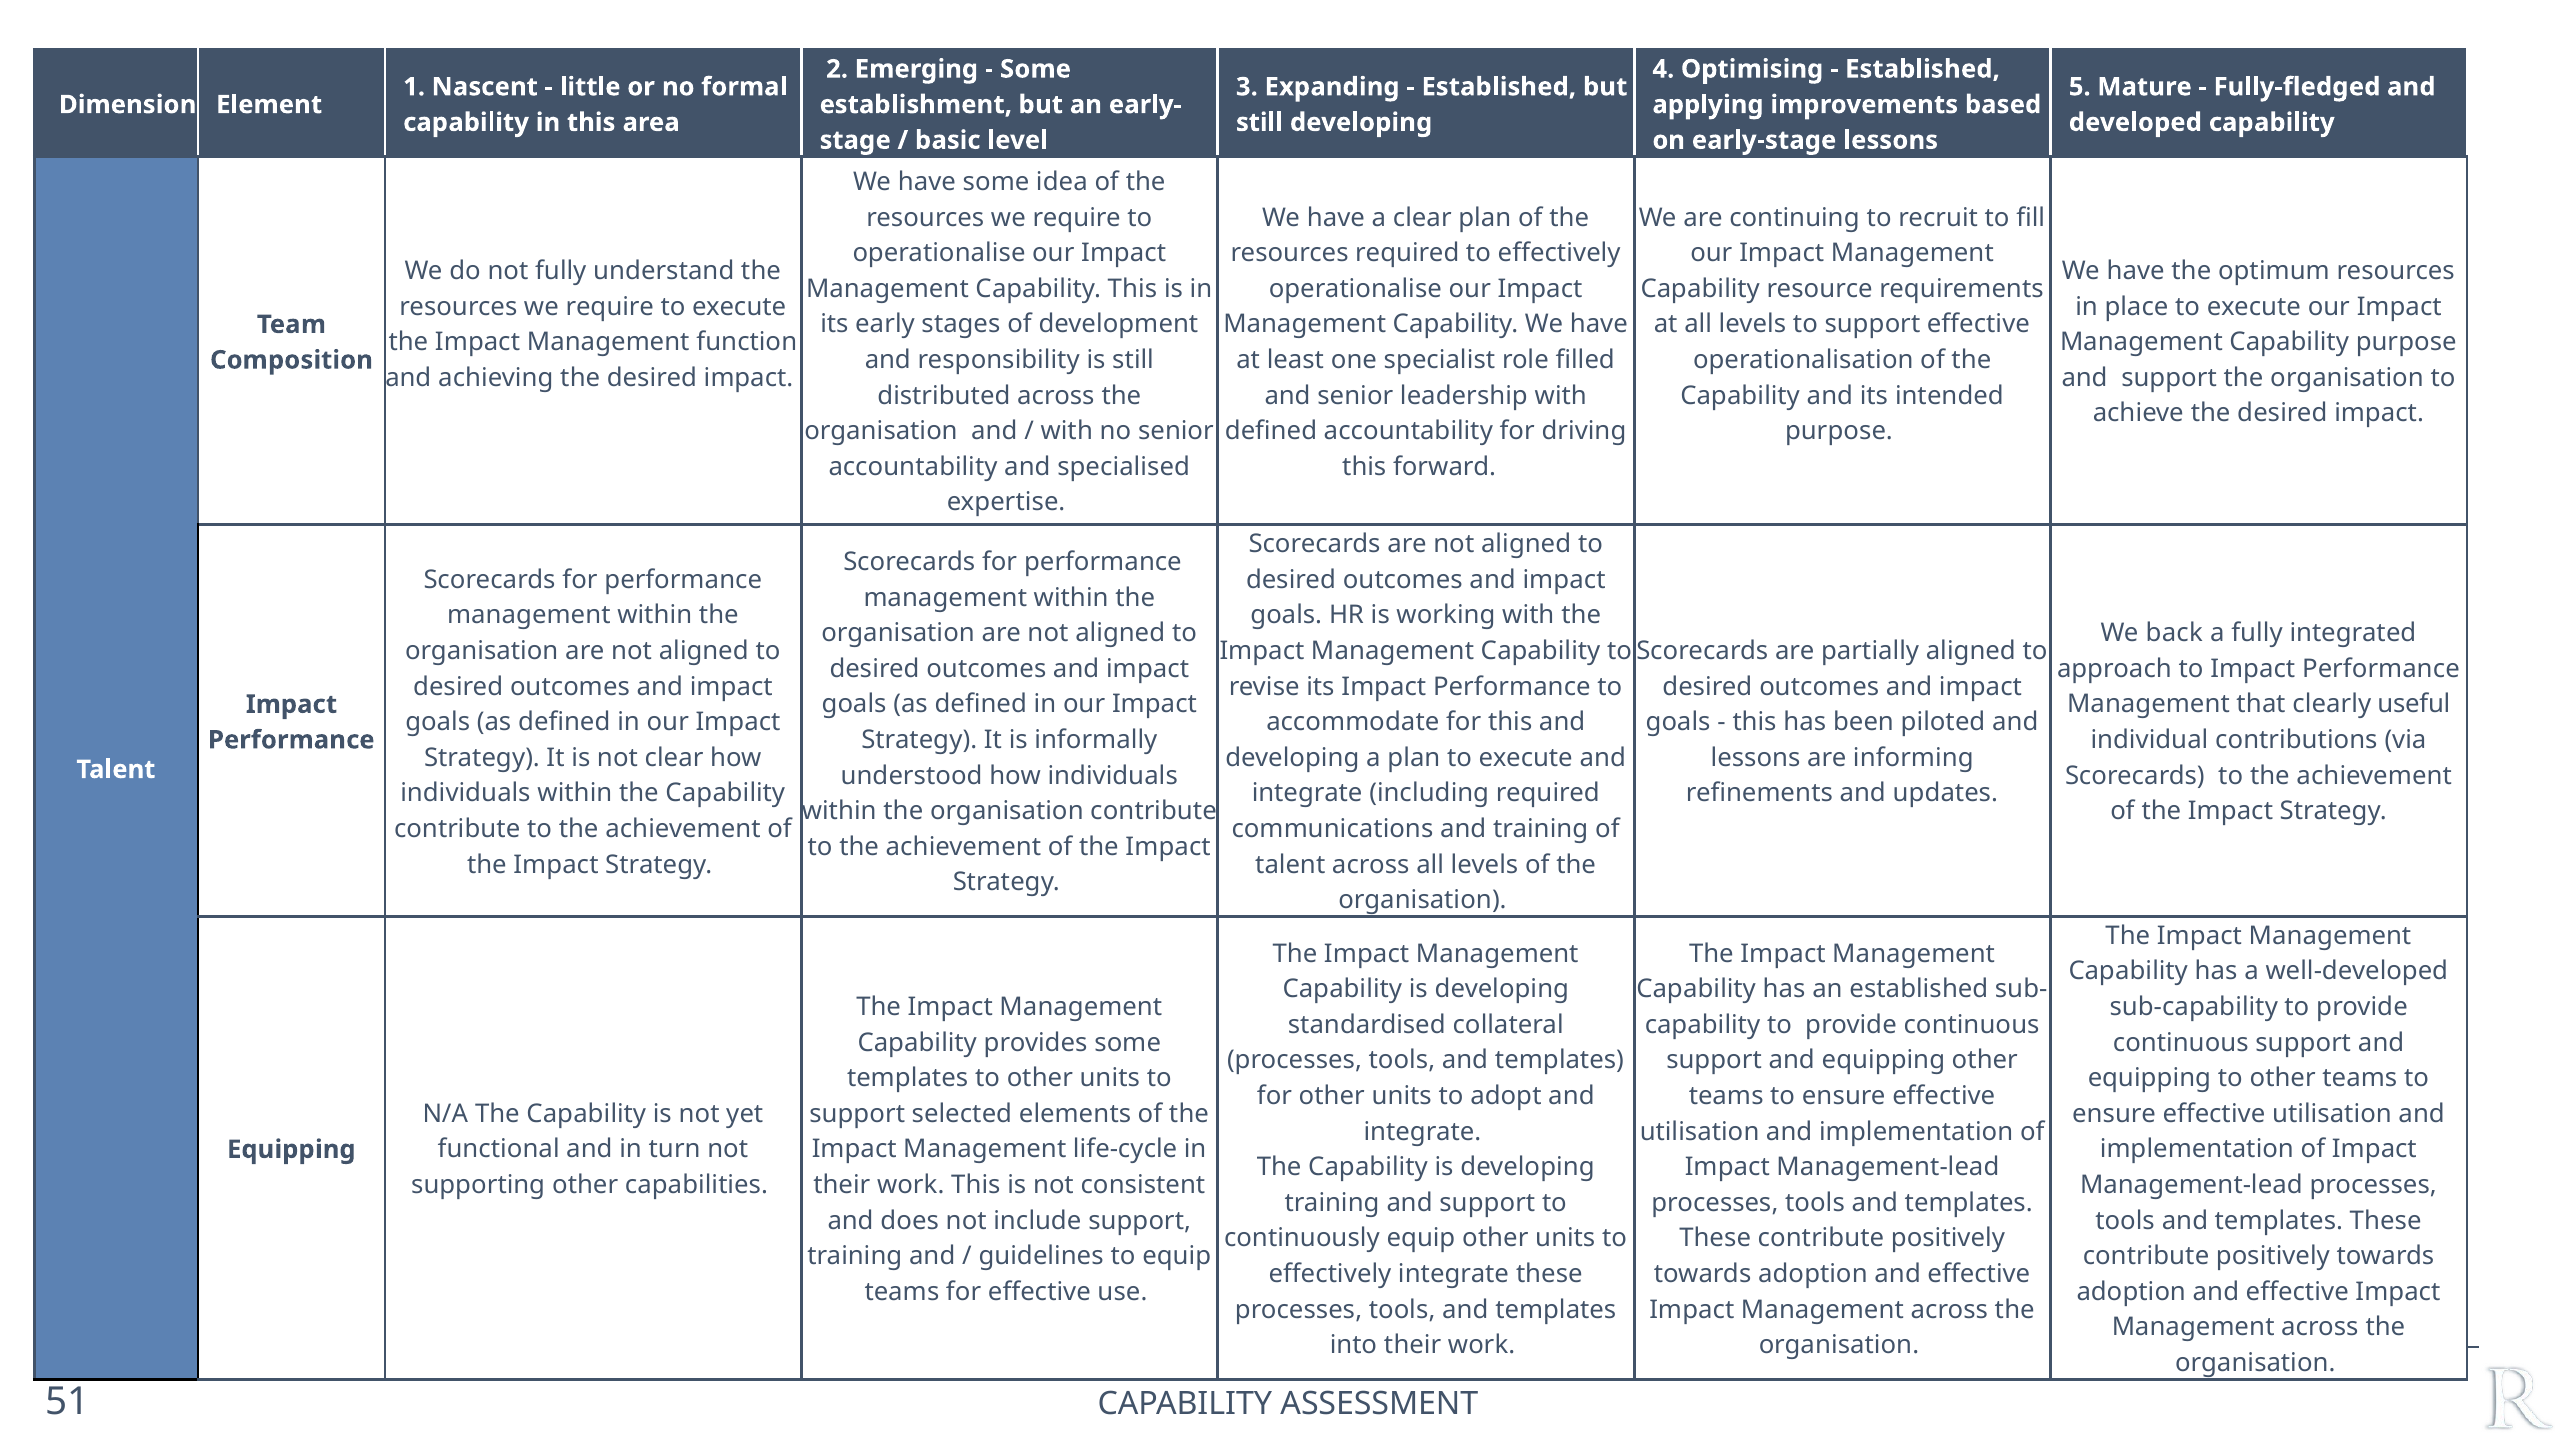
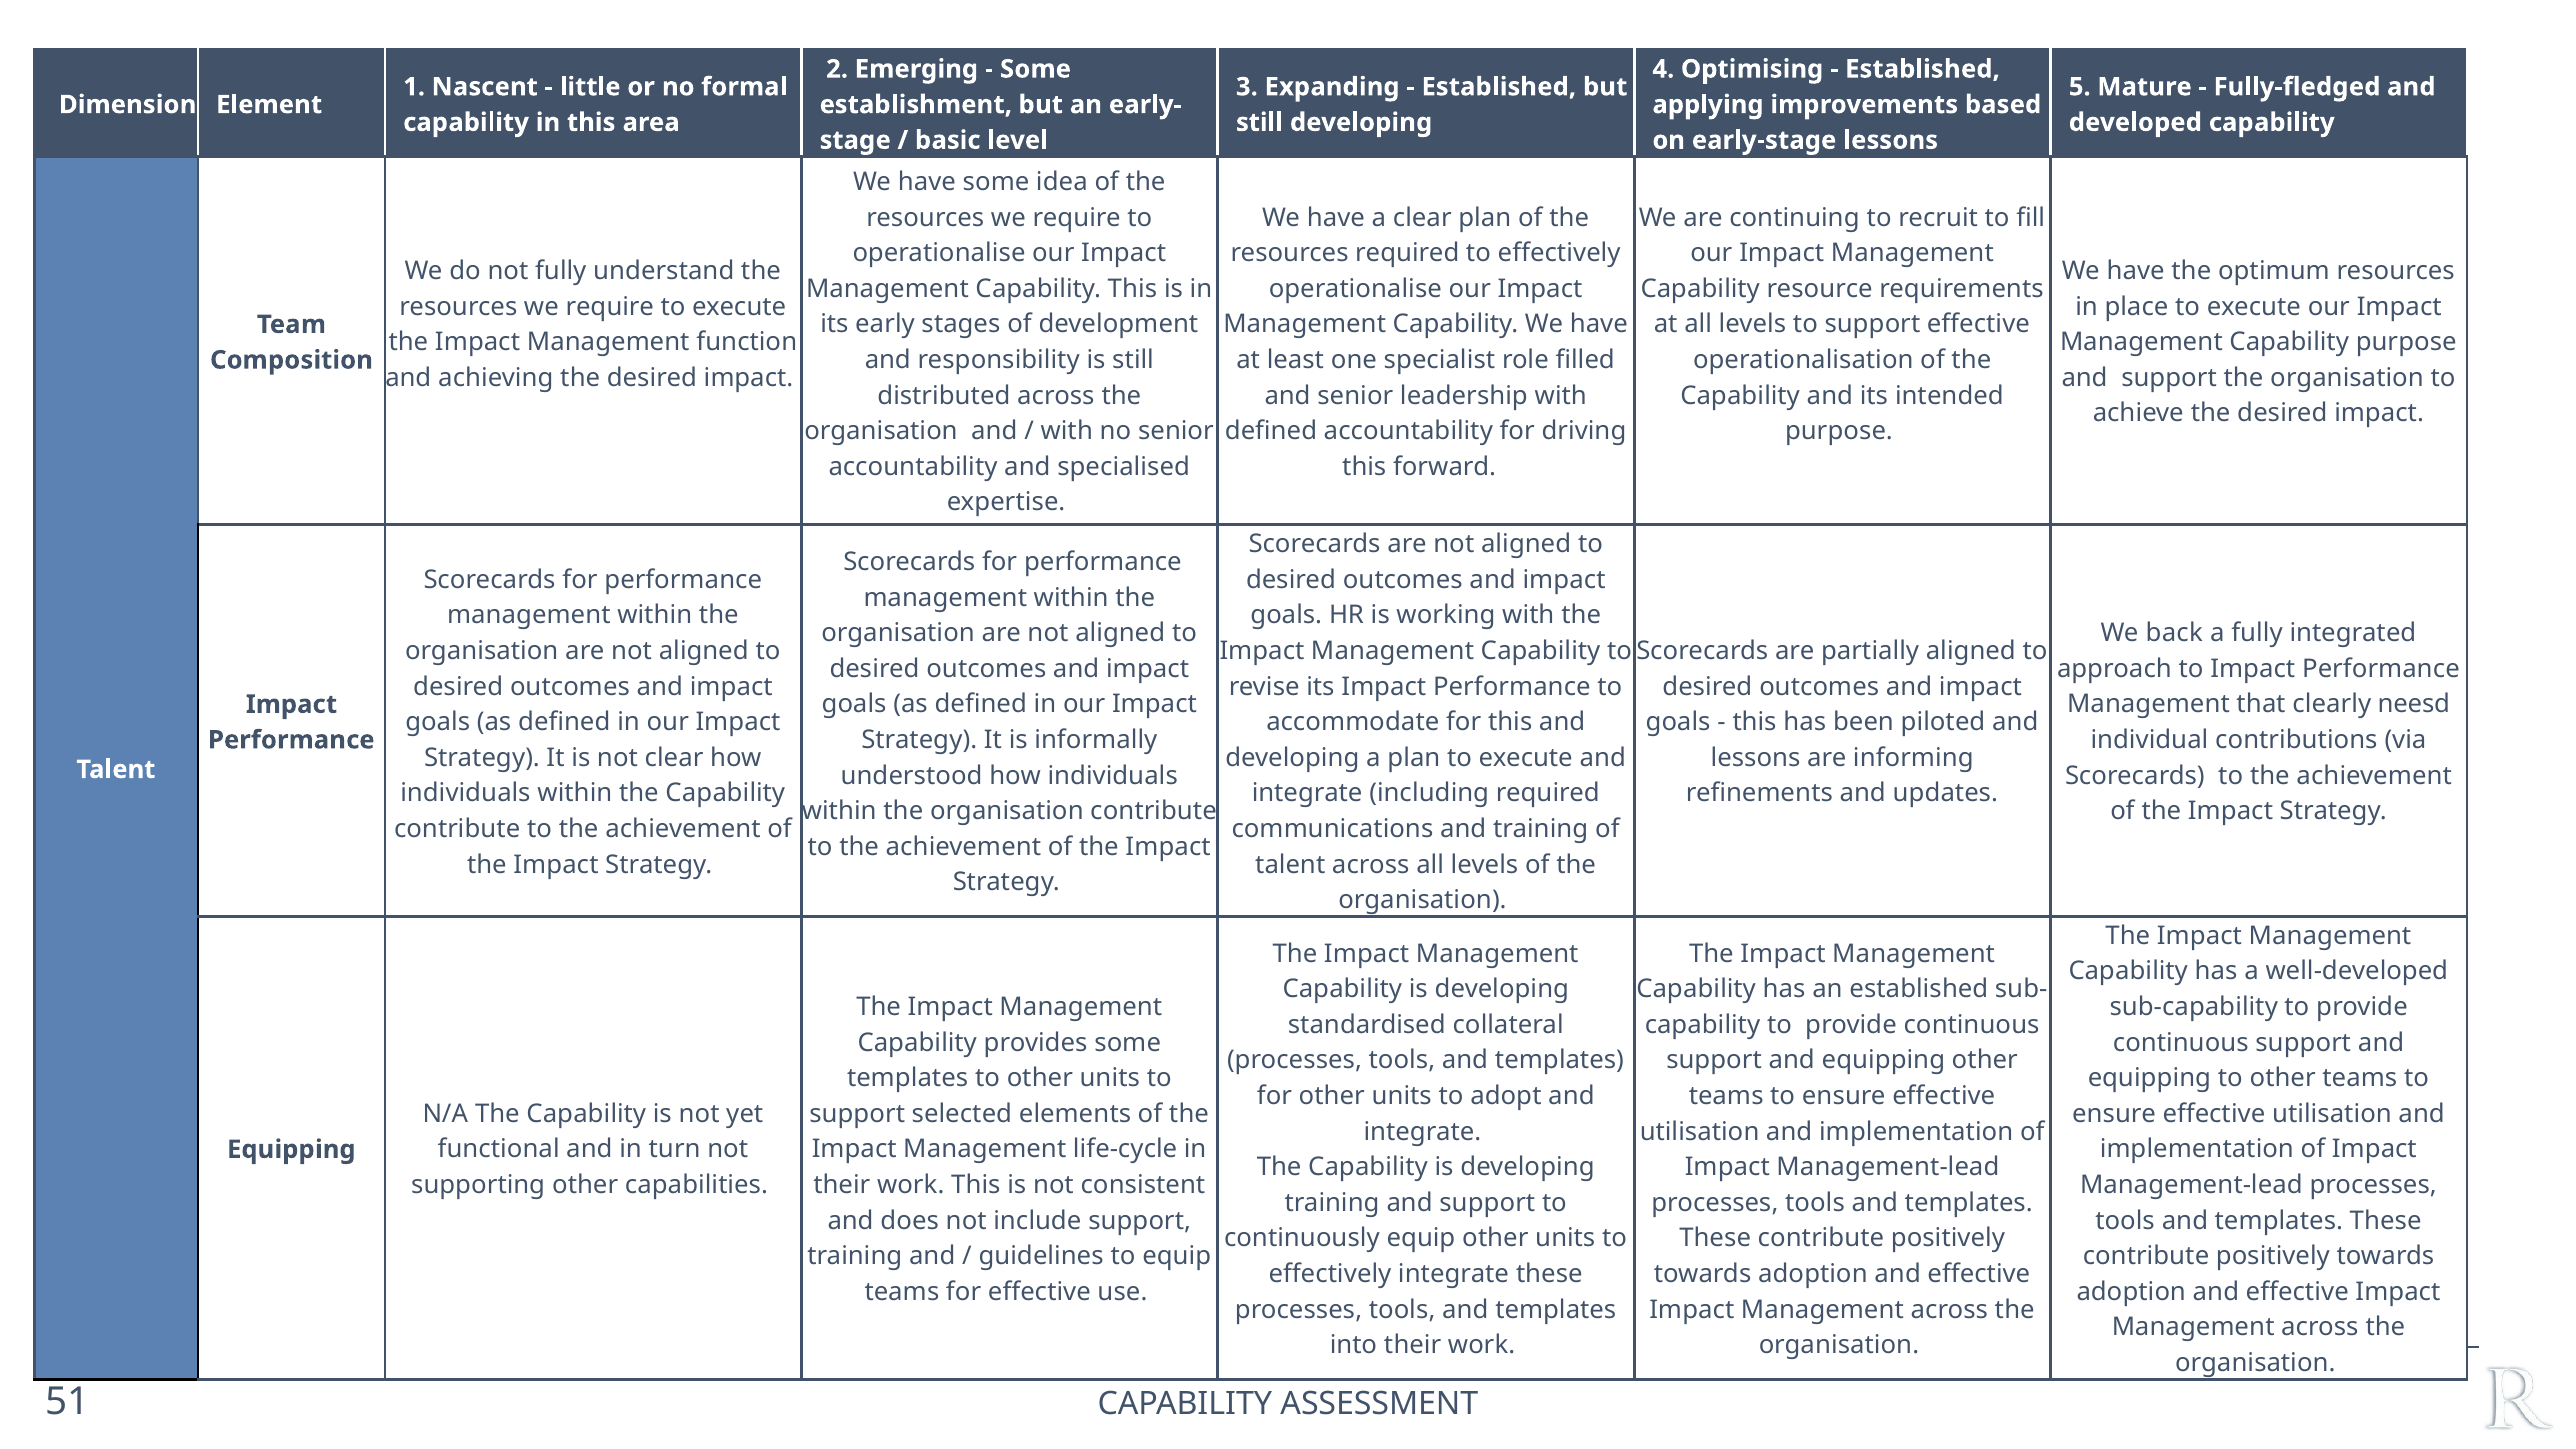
useful: useful -> neesd (2414, 704)
